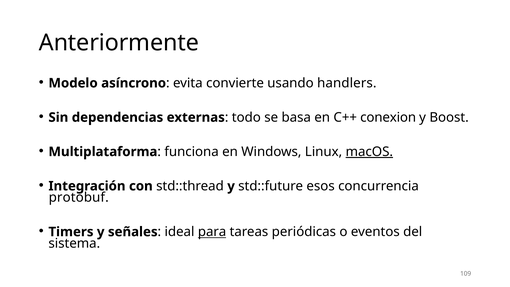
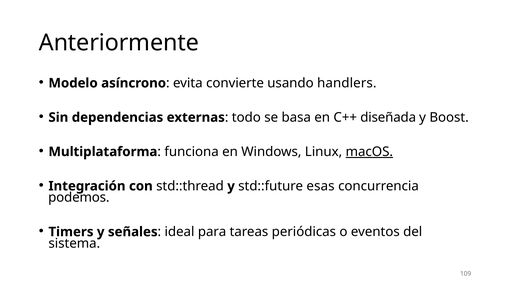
conexion: conexion -> diseñada (388, 117)
esos: esos -> esas (321, 186)
protobuf: protobuf -> podemos (79, 197)
para underline: present -> none (212, 232)
